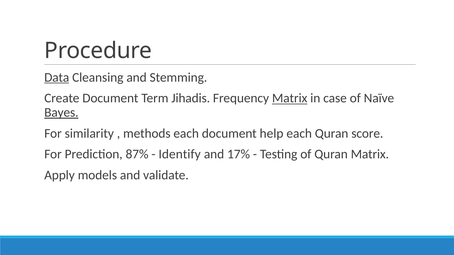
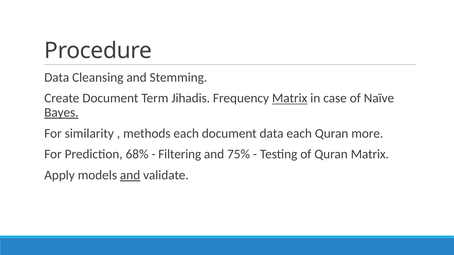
Data underline: present -> none (57, 77)
document help: help -> data (272, 134)
score: score -> more (367, 134)
87%: 87% -> 68% (137, 154)
Identify: Identify -> Filtering (180, 154)
17%: 17% -> 75% (239, 154)
and underline: none -> present (130, 175)
